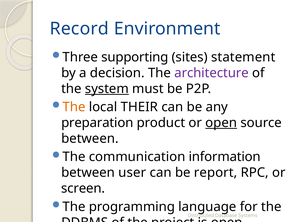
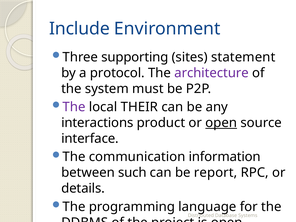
Record: Record -> Include (79, 29)
decision: decision -> protocol (117, 73)
system underline: present -> none (107, 89)
The colour: orange -> purple (74, 107)
preparation: preparation -> interactions (97, 123)
between: between -> interface (90, 139)
user: user -> such (132, 173)
screen: screen -> details (83, 188)
